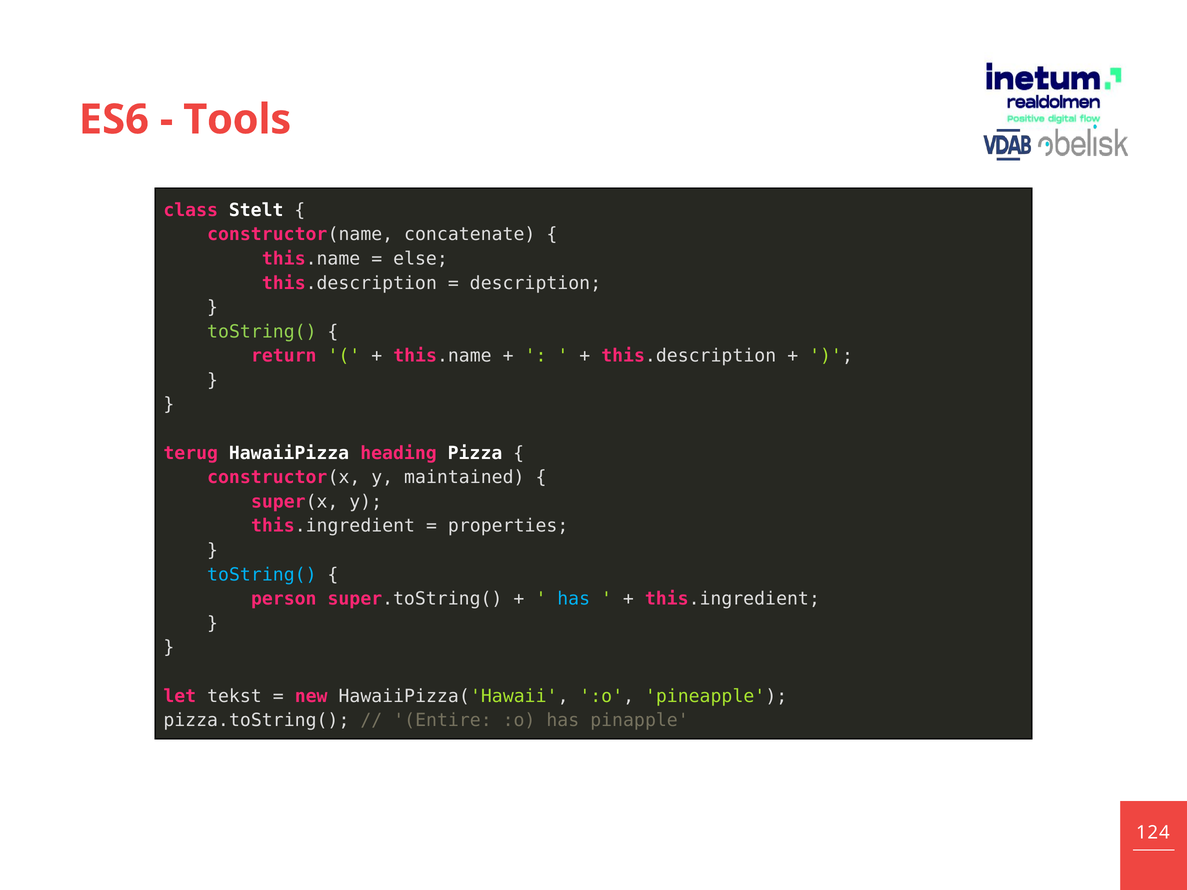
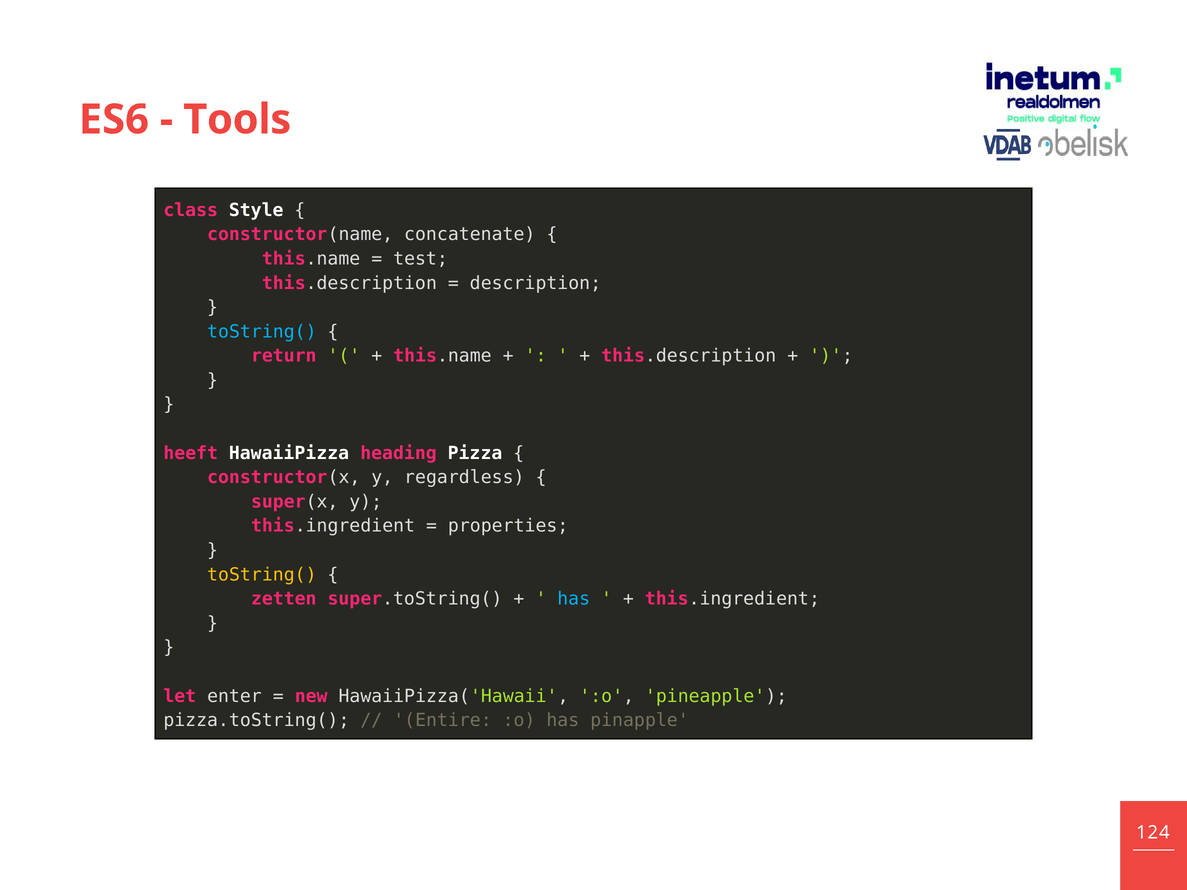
Stelt: Stelt -> Style (256, 210)
else: else -> test (421, 259)
toString( colour: light green -> light blue (262, 332)
terug: terug -> heeft (191, 453)
maintained: maintained -> regardless (464, 478)
toString( colour: light blue -> yellow (262, 575)
person: person -> zetten (284, 599)
tekst: tekst -> enter (234, 696)
